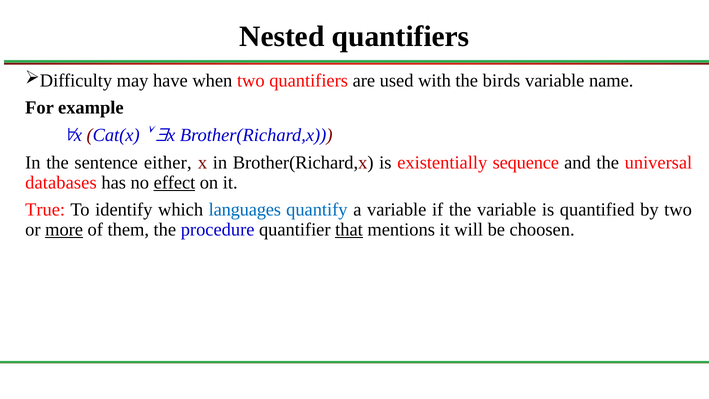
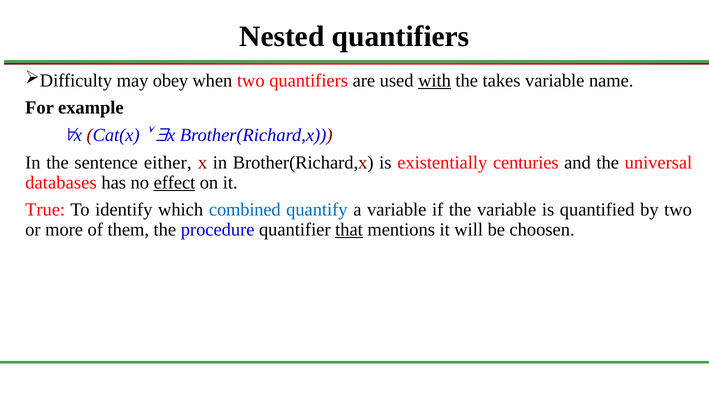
have: have -> obey (170, 80)
with underline: none -> present (435, 80)
birds: birds -> takes (502, 80)
sequence: sequence -> centuries (526, 162)
languages: languages -> combined (245, 210)
more underline: present -> none (64, 230)
